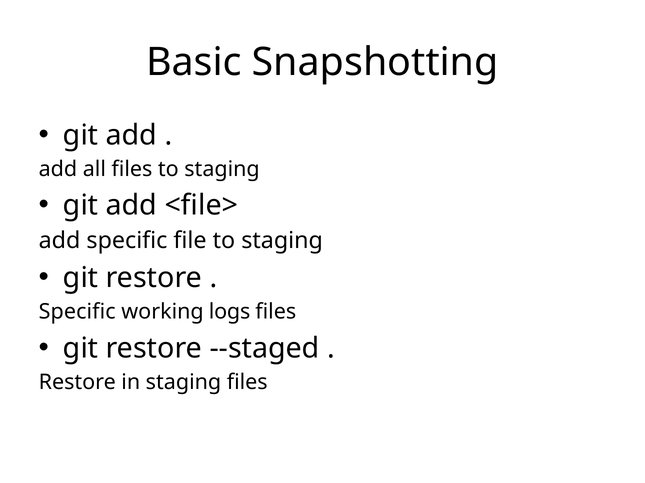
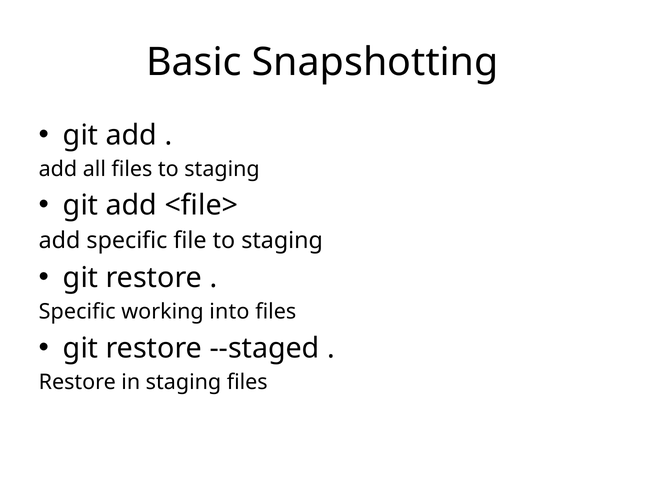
logs: logs -> into (229, 312)
